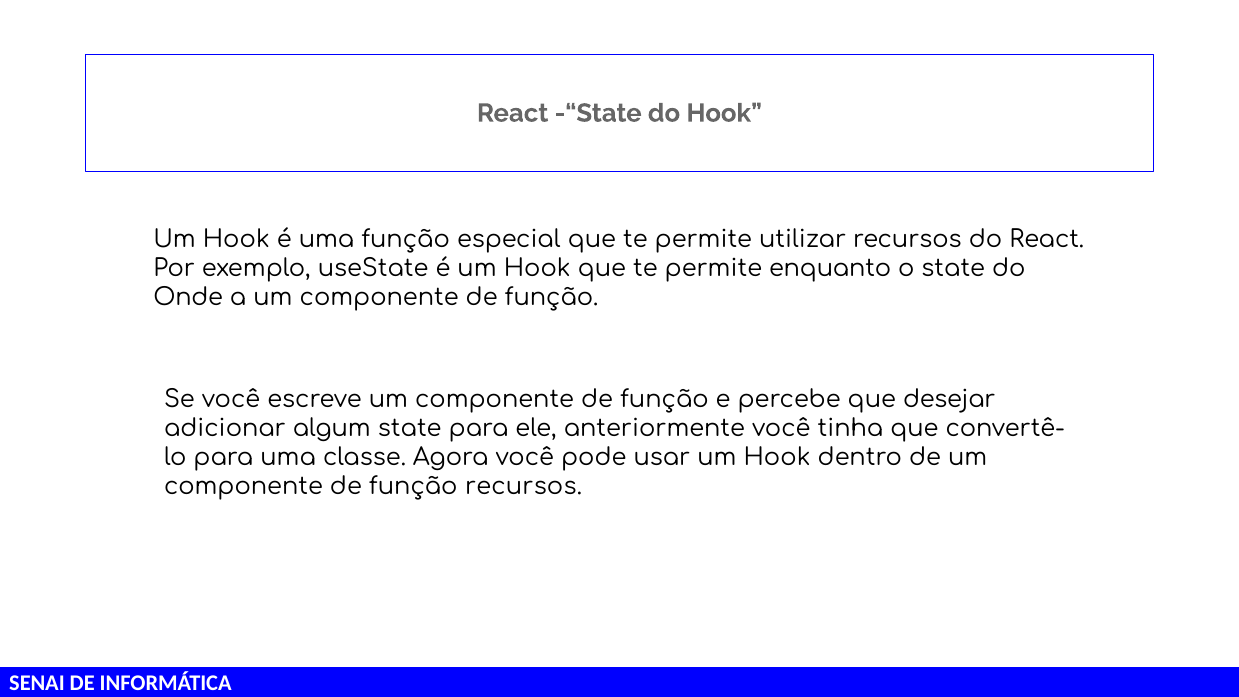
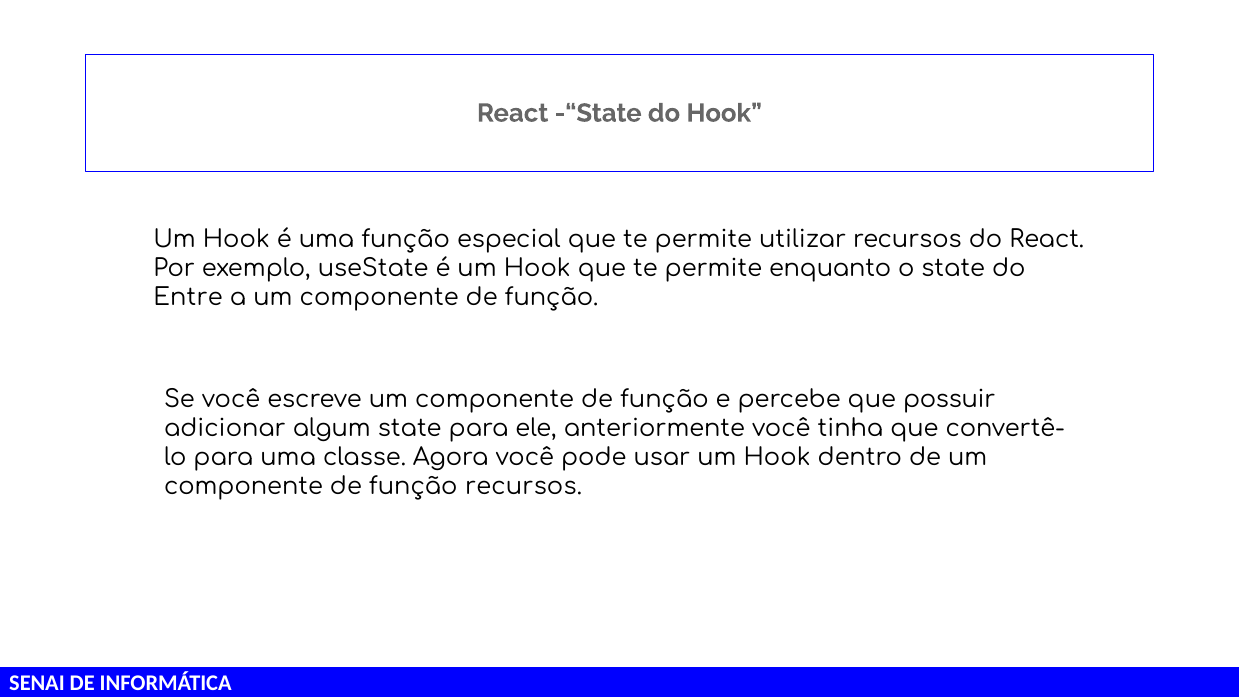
Onde: Onde -> Entre (188, 298)
desejar: desejar -> possuir (949, 399)
